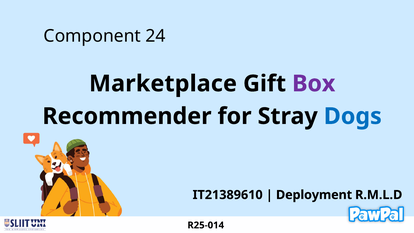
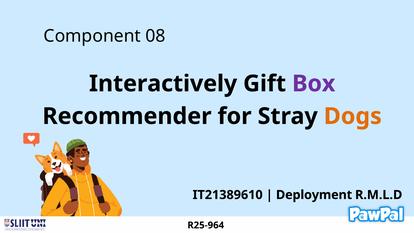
24: 24 -> 08 (156, 36)
Marketplace: Marketplace -> Interactively (163, 84)
Dogs colour: blue -> orange (353, 116)
R25-014: R25-014 -> R25-964 (206, 225)
